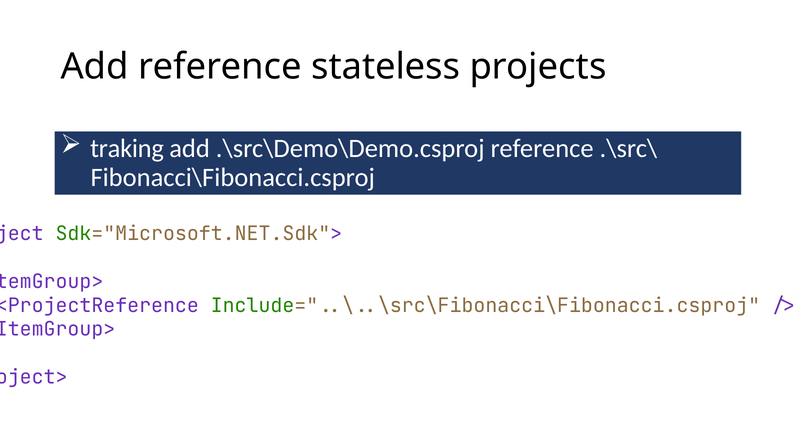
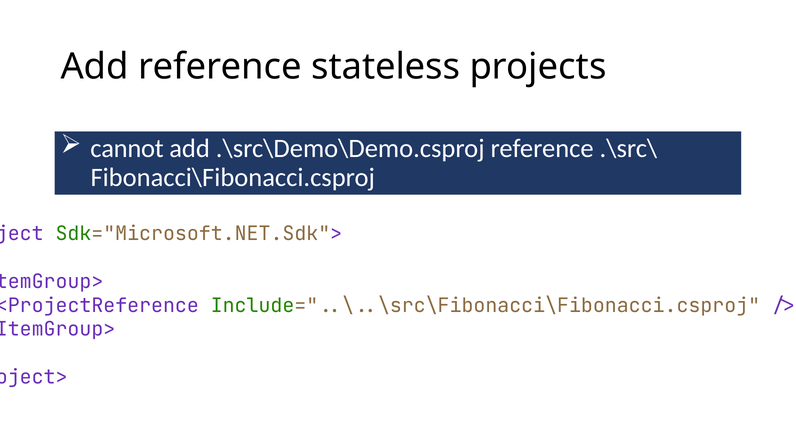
traking: traking -> cannot (127, 149)
